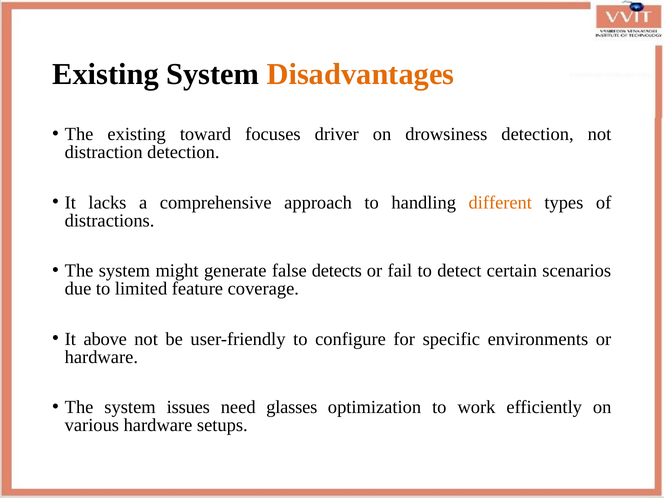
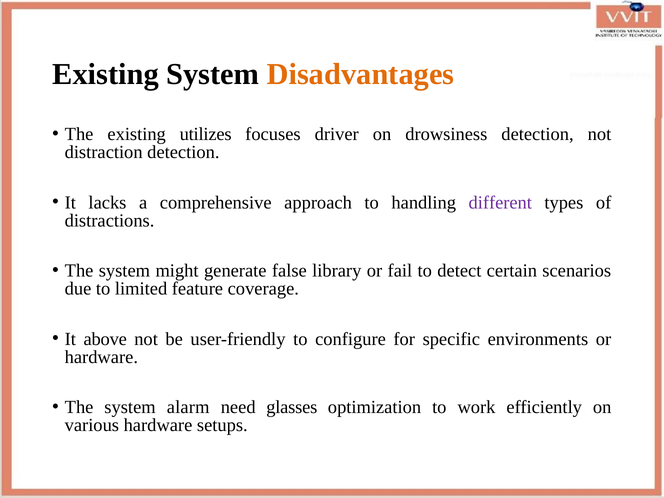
toward: toward -> utilizes (206, 134)
different colour: orange -> purple (500, 203)
detects: detects -> library (337, 271)
issues: issues -> alarm (188, 407)
